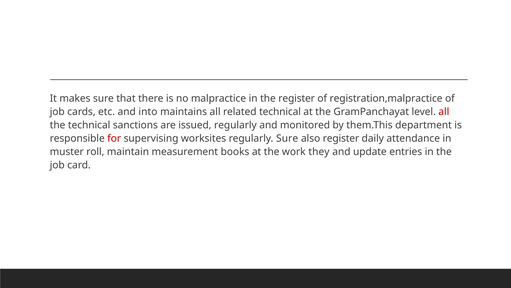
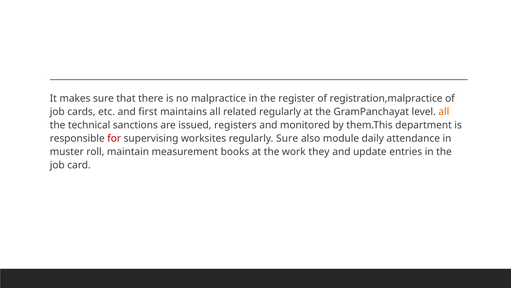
into: into -> first (148, 112)
related technical: technical -> regularly (280, 112)
all colour: red -> orange (444, 112)
issued regularly: regularly -> registers (235, 125)
also register: register -> module (341, 138)
